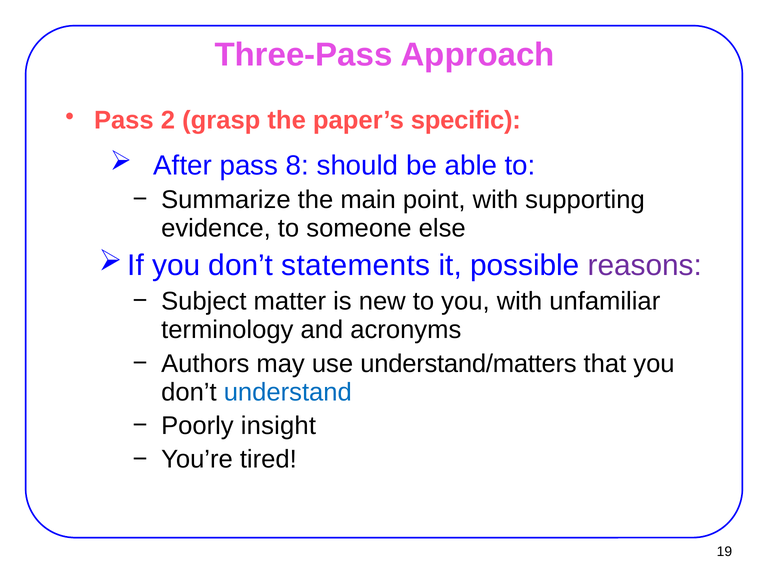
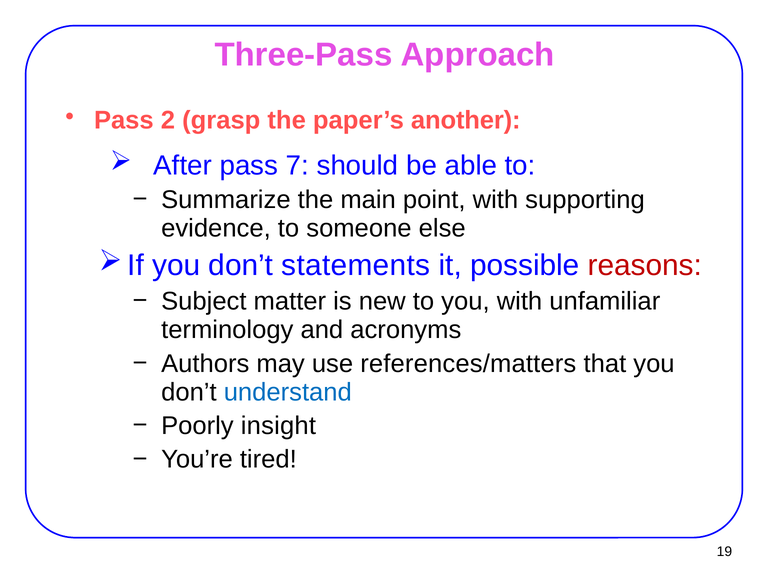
specific: specific -> another (466, 120)
8: 8 -> 7 (297, 166)
reasons colour: purple -> red (645, 265)
understand/matters: understand/matters -> references/matters (468, 364)
